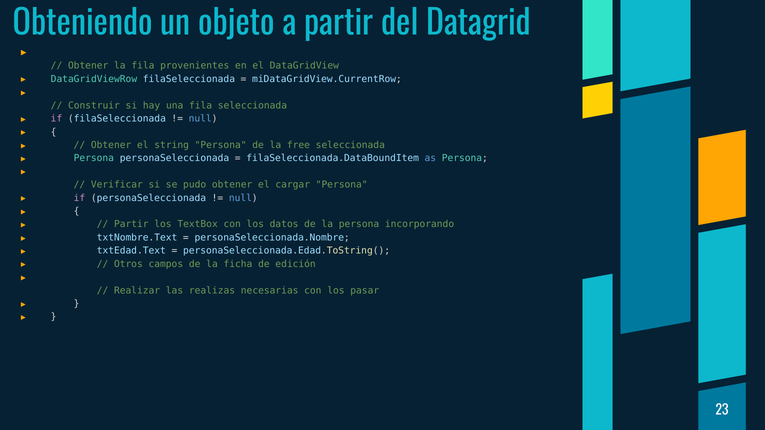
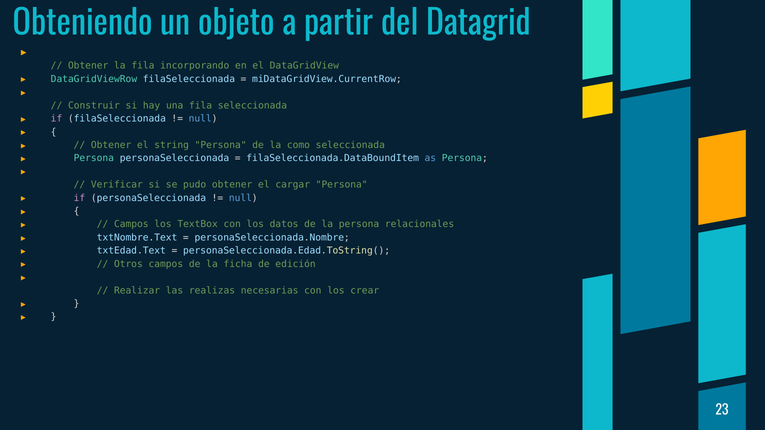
provenientes: provenientes -> incorporando (195, 66)
free: free -> como (298, 145)
Partir: Partir -> Campos (131, 225)
incorporando: incorporando -> relacionales (420, 225)
pasar: pasar -> crear (365, 291)
